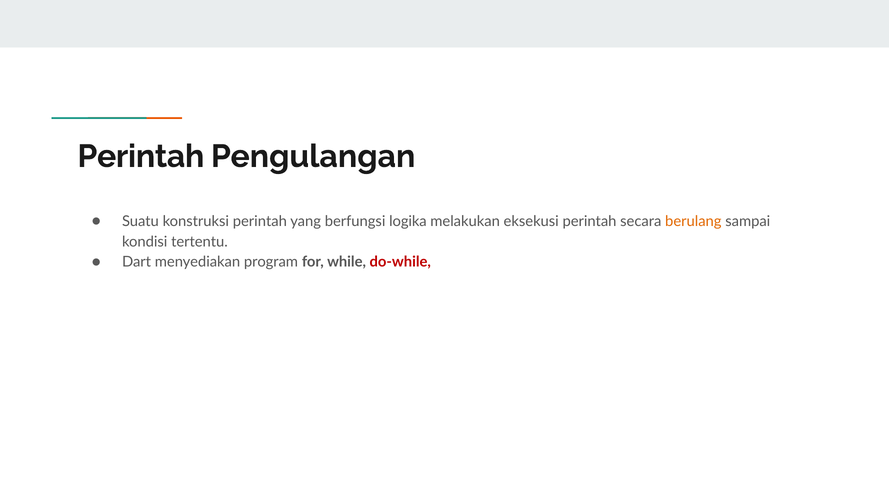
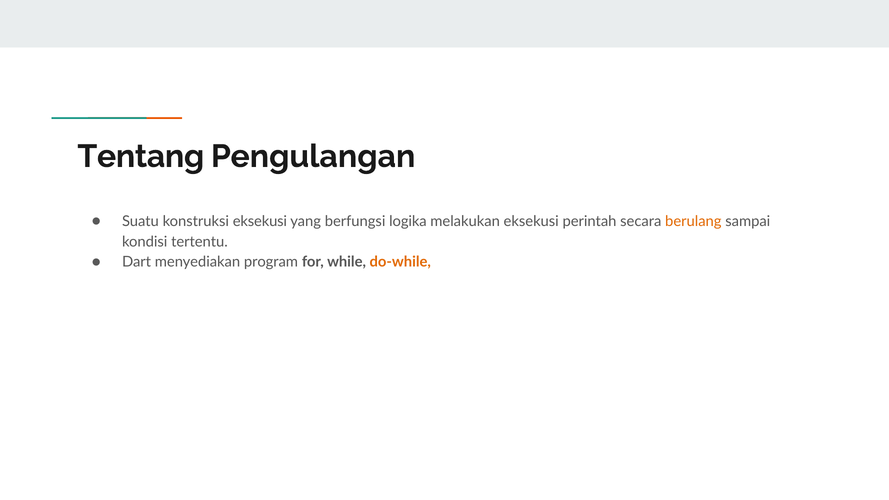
Perintah: Perintah -> Tentang (141, 156)
konstruksi perintah: perintah -> eksekusi (260, 221)
do-while colour: red -> orange (400, 262)
